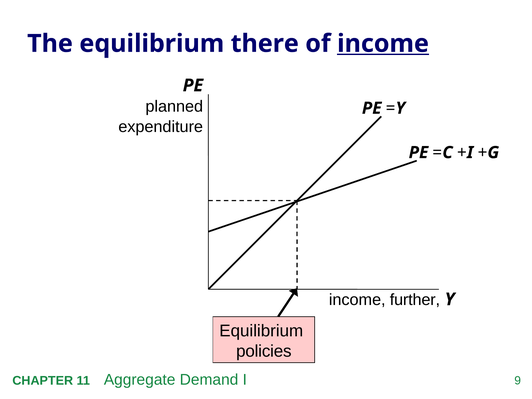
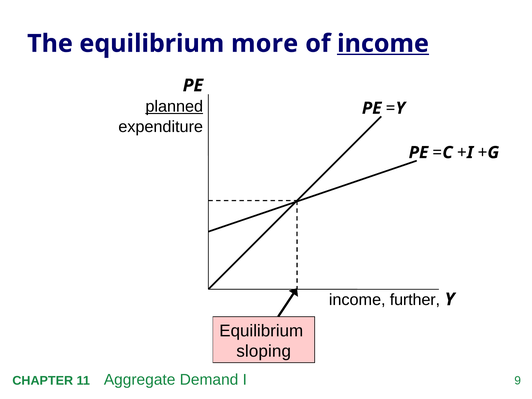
there: there -> more (265, 44)
planned underline: none -> present (174, 107)
policies: policies -> sloping (264, 351)
